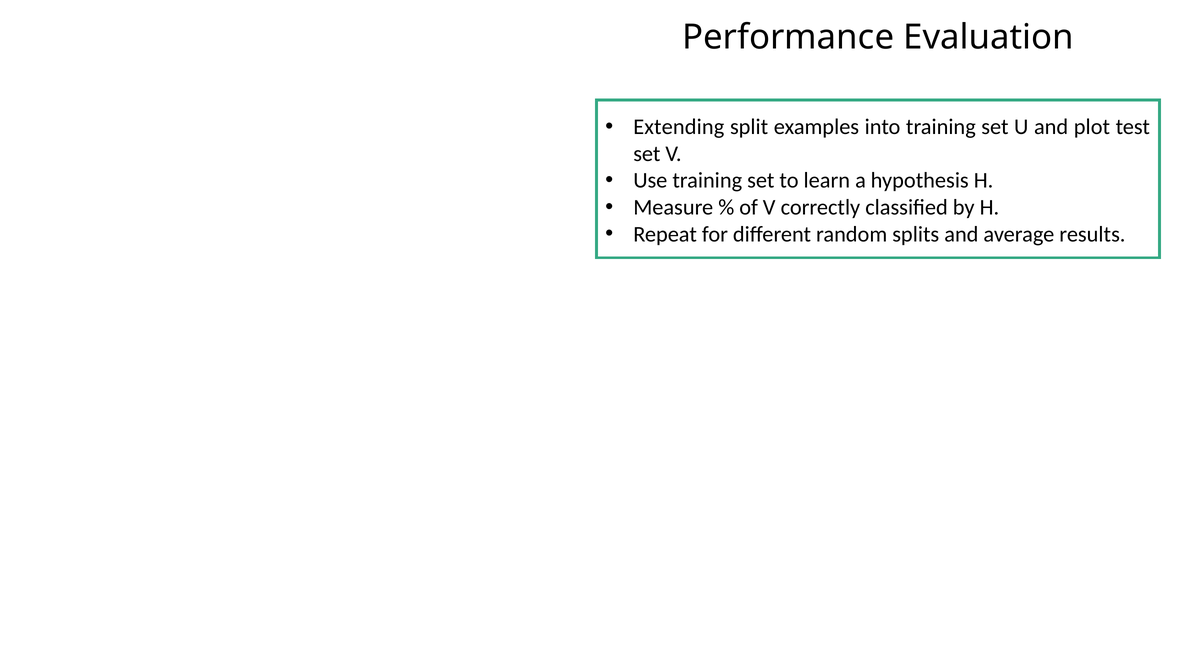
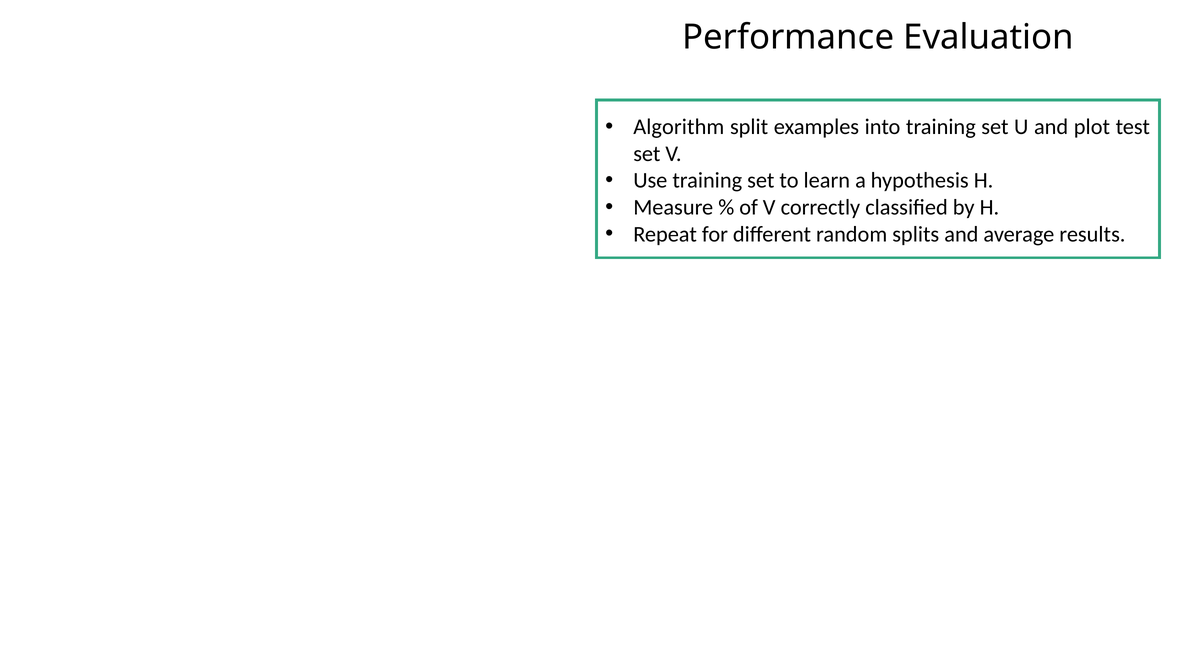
Extending: Extending -> Algorithm (679, 127)
